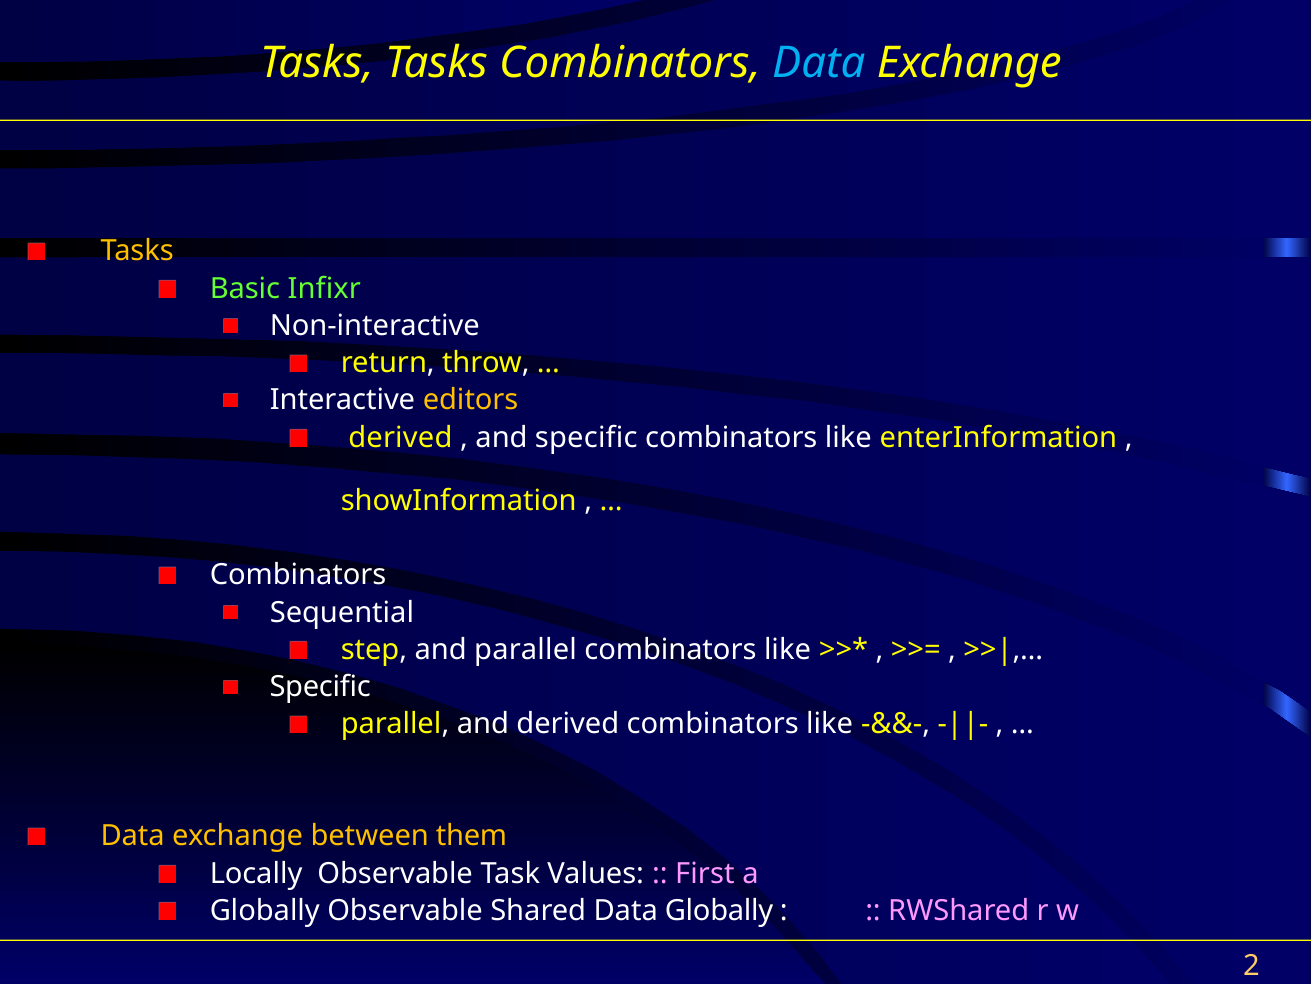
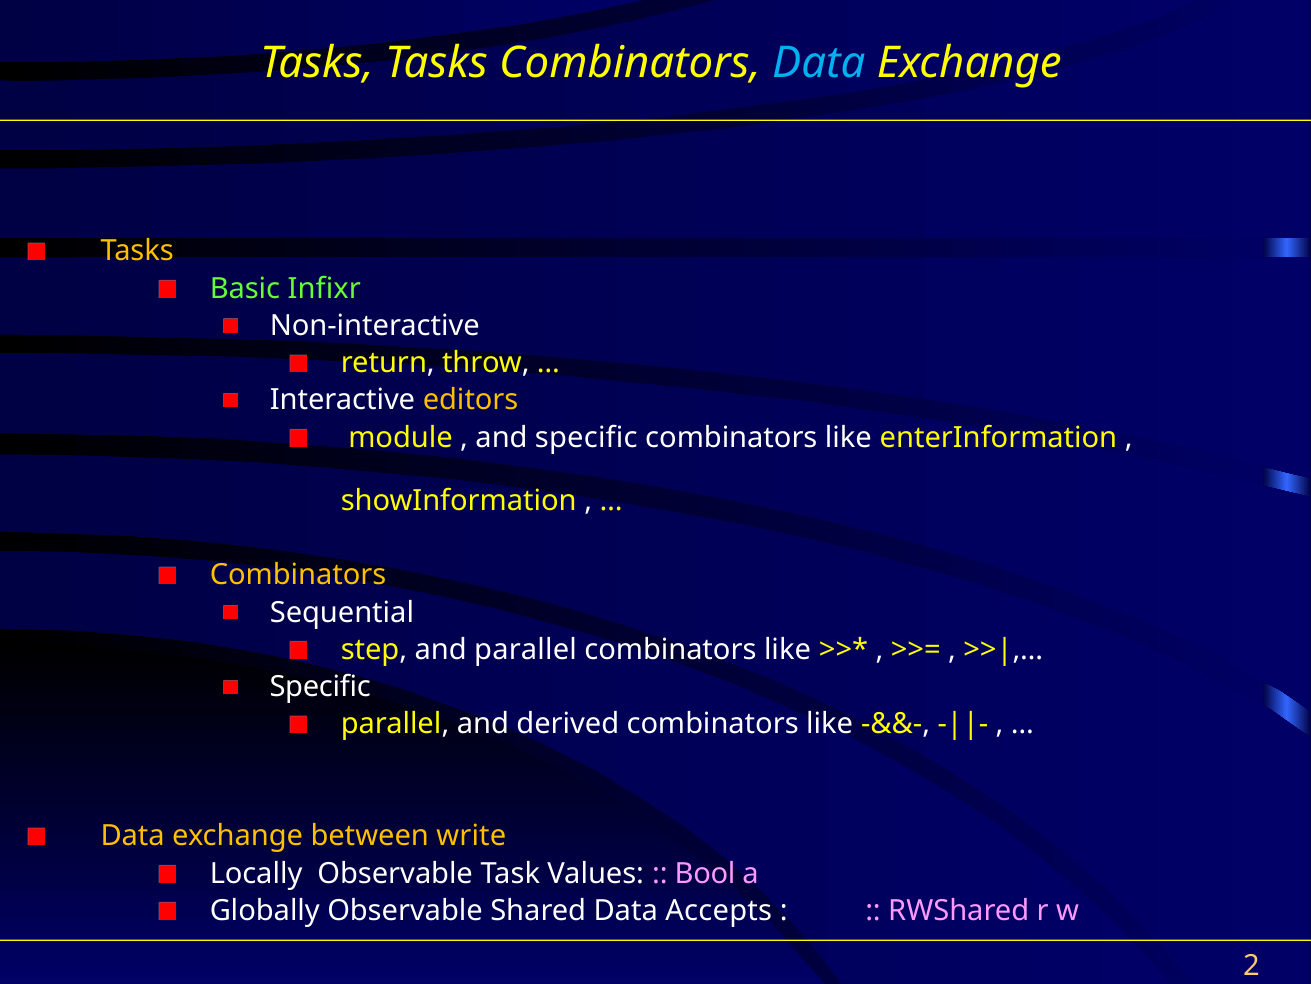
derived: derived -> module (400, 437)
Combinators colour: white -> yellow (298, 575)
them: them -> write (471, 836)
First: First -> Bool (705, 873)
Data Globally: Globally -> Accepts (719, 910)
